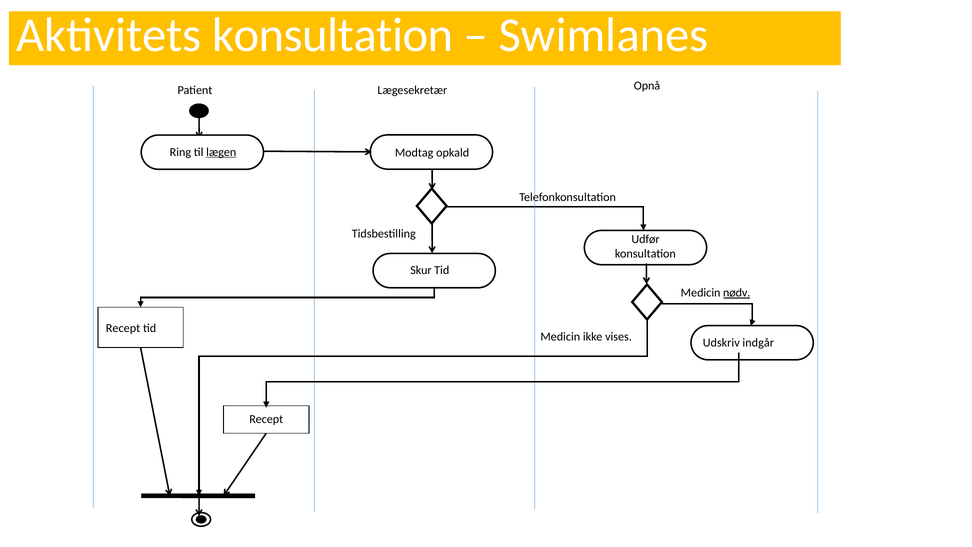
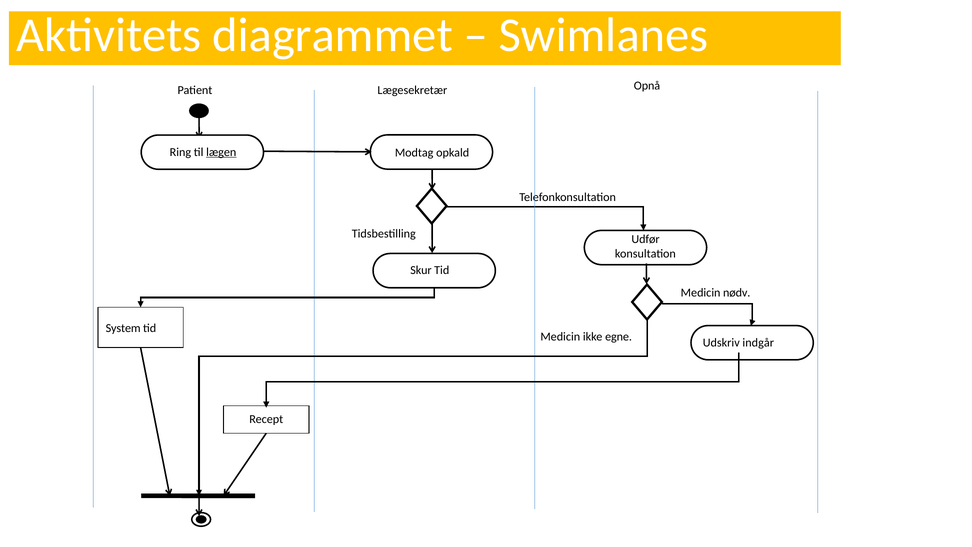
Aktivitets konsultation: konsultation -> diagrammet (333, 35)
nødv underline: present -> none (737, 293)
Recept: Recept -> System (123, 328)
vises: vises -> egne (619, 337)
